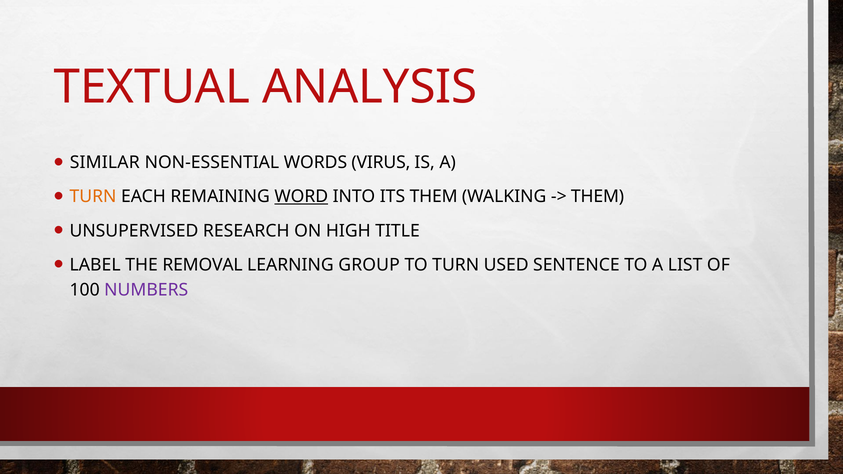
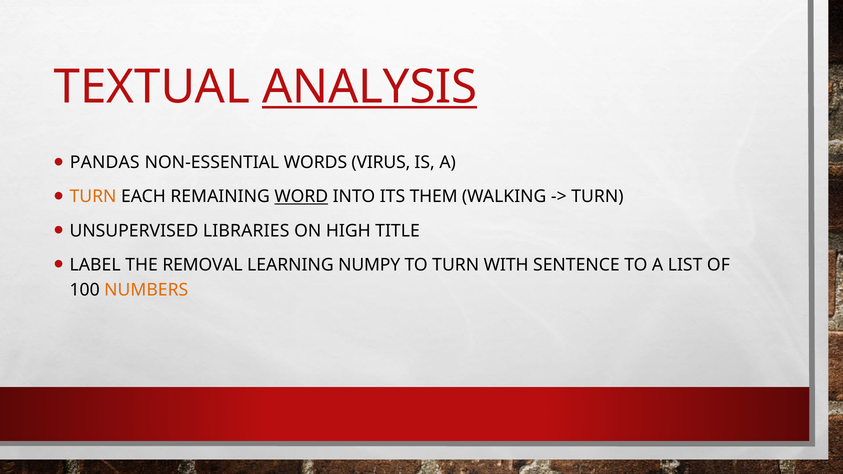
ANALYSIS underline: none -> present (370, 87)
SIMILAR: SIMILAR -> PANDAS (105, 163)
THEM: THEM -> TURN (597, 197)
RESEARCH: RESEARCH -> LIBRARIES (246, 231)
GROUP: GROUP -> NUMPY (369, 265)
USED: USED -> WITH (506, 265)
NUMBERS colour: purple -> orange (146, 290)
